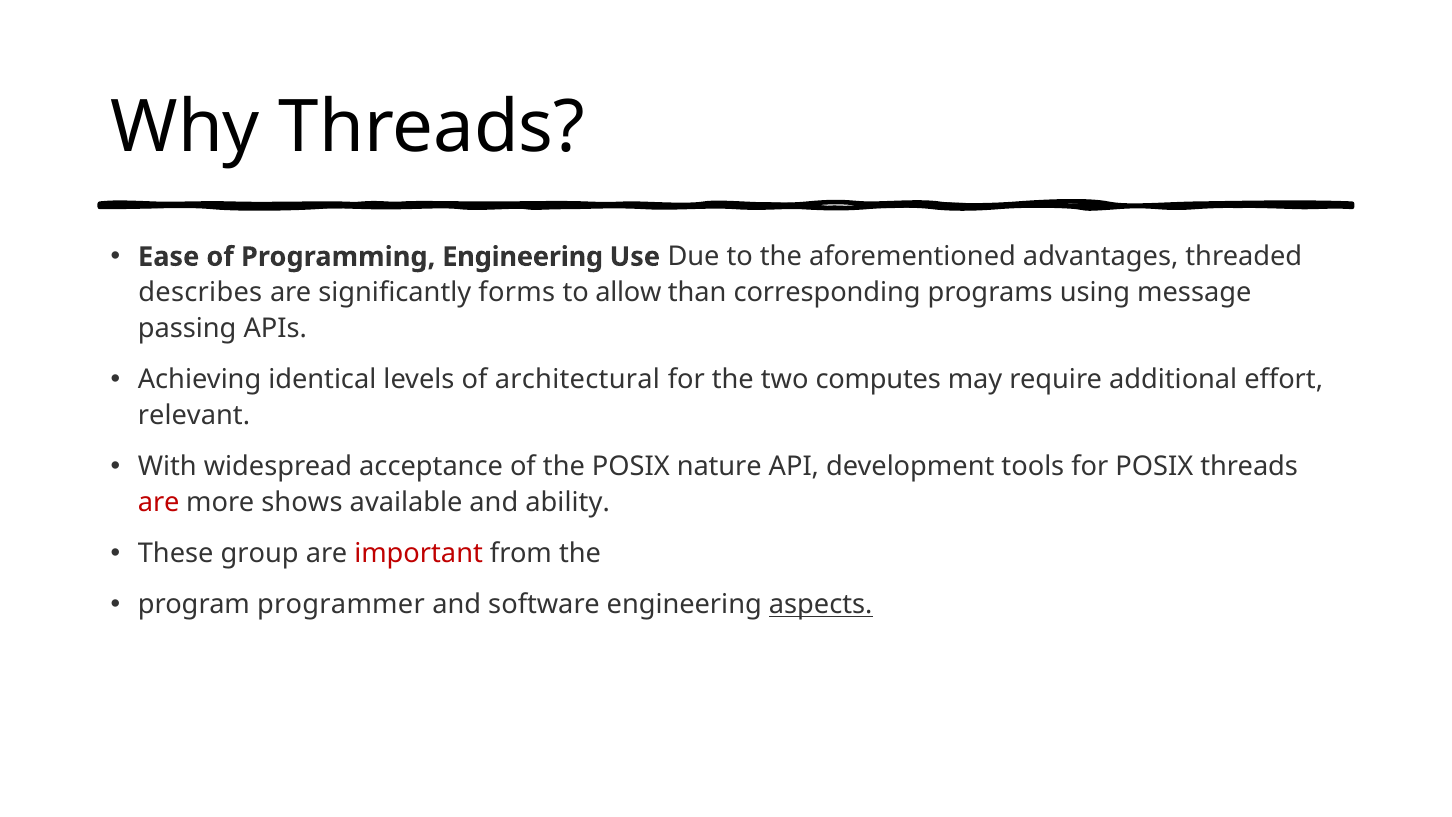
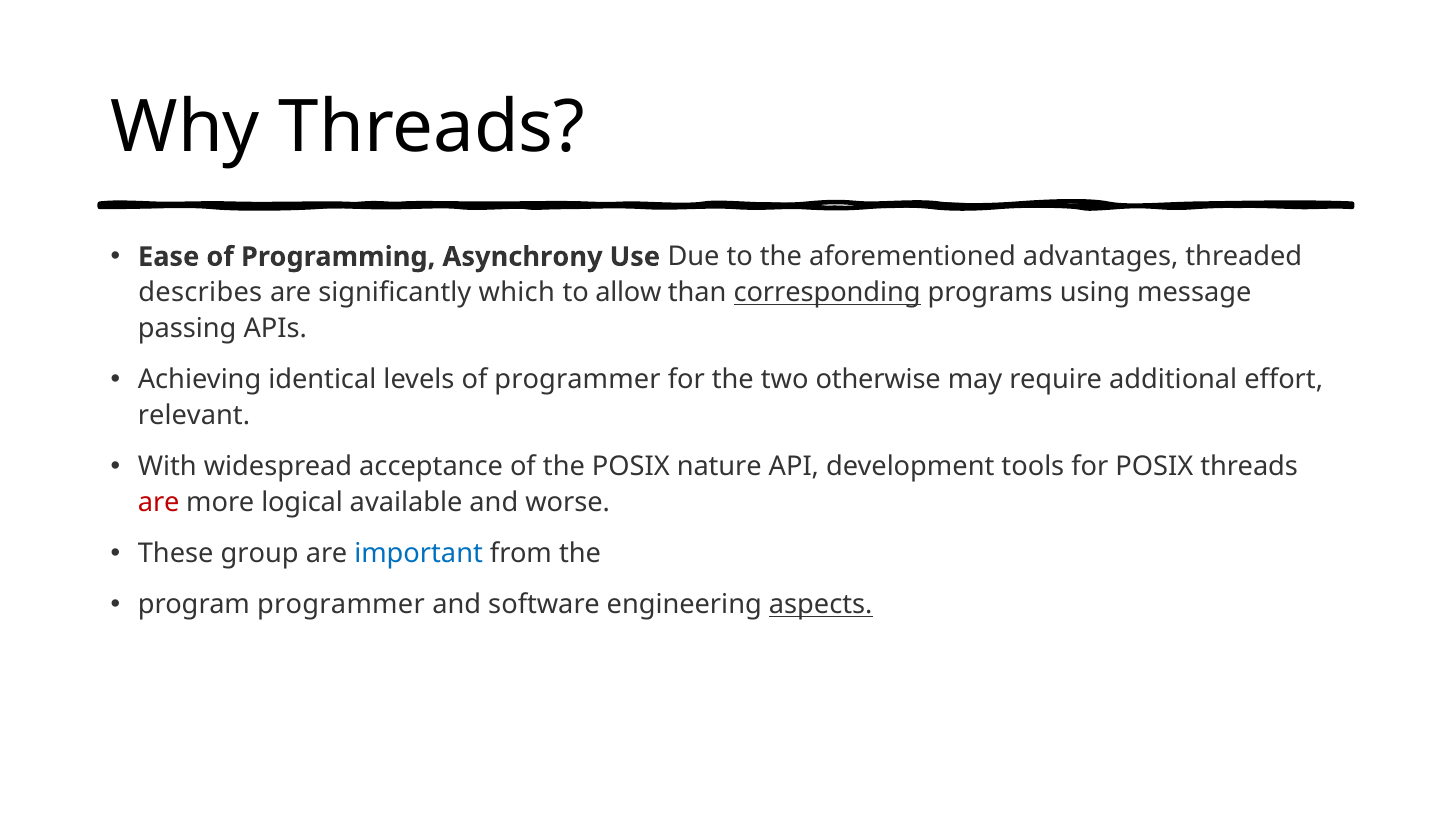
Programming Engineering: Engineering -> Asynchrony (523, 257)
forms: forms -> which (517, 293)
corresponding underline: none -> present (827, 293)
of architectural: architectural -> programmer (577, 380)
computes: computes -> otherwise (878, 380)
shows: shows -> logical (302, 503)
ability: ability -> worse (568, 503)
important colour: red -> blue (419, 554)
